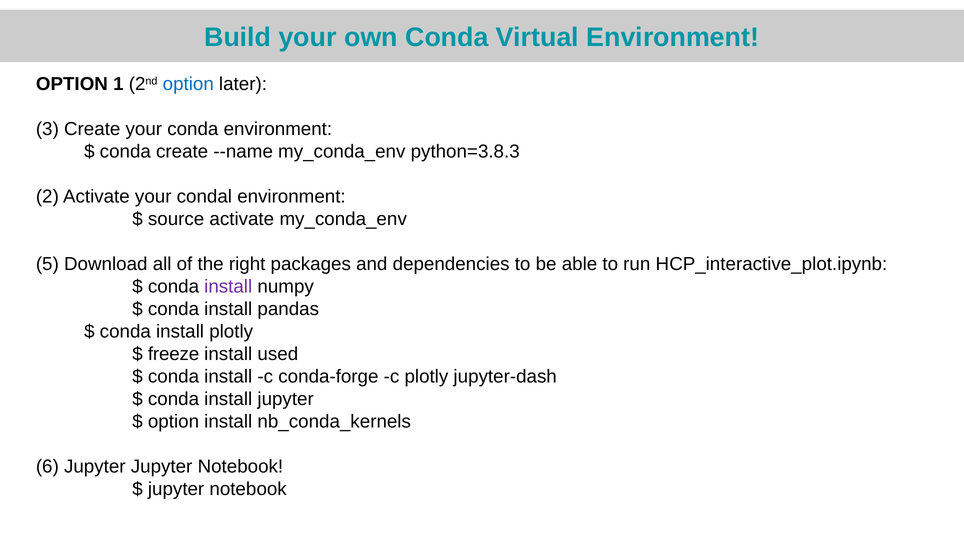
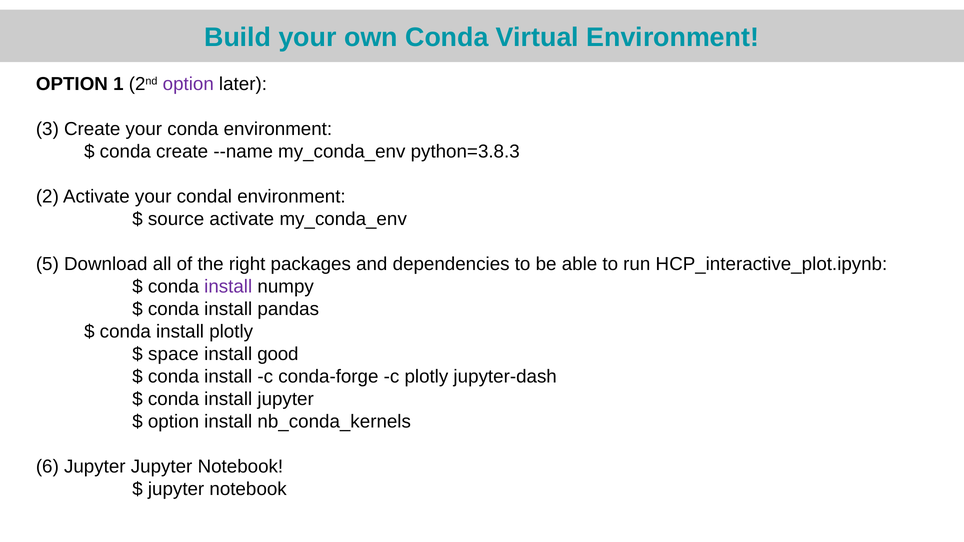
option colour: blue -> purple (188, 84)
freeze: freeze -> space (173, 354)
used: used -> good (278, 354)
